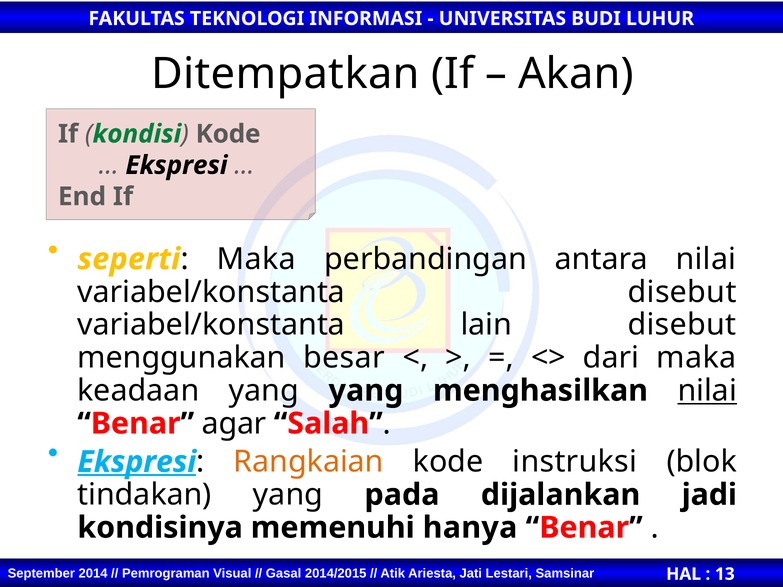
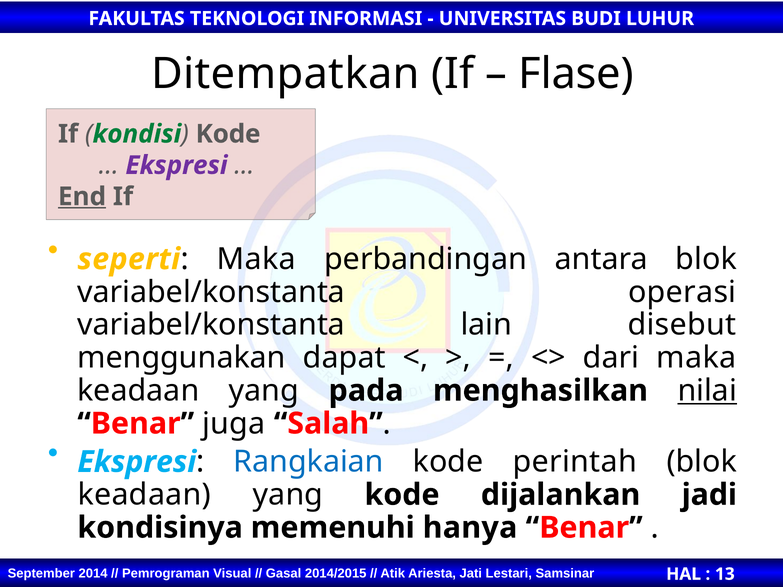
Akan: Akan -> Flase (576, 74)
Ekspresi colour: black -> purple (177, 165)
End underline: none -> present (82, 197)
antara nilai: nilai -> blok (706, 259)
variabel/konstanta disebut: disebut -> operasi (682, 292)
besar: besar -> dapat (344, 358)
yang yang: yang -> pada (366, 391)
agar: agar -> juga (234, 424)
Ekspresi underline: present -> none (137, 462)
Rangkaian colour: orange -> blue (309, 462)
instruksi: instruksi -> perintah (575, 462)
tindakan: tindakan -> keadaan (144, 495)
yang pada: pada -> kode (402, 495)
